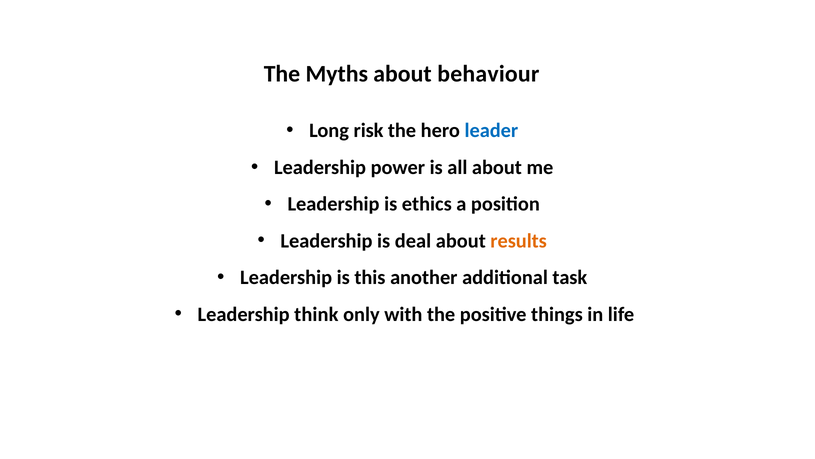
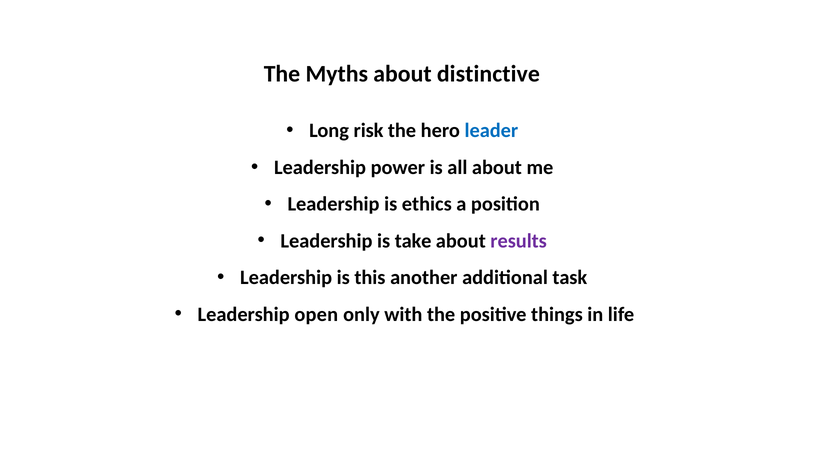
behaviour: behaviour -> distinctive (488, 74)
deal: deal -> take (413, 241)
results colour: orange -> purple (519, 241)
think: think -> open (316, 314)
